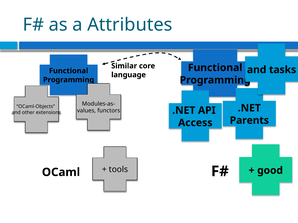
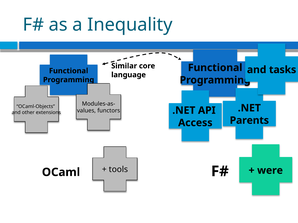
Attributes: Attributes -> Inequality (130, 25)
good: good -> were (270, 171)
